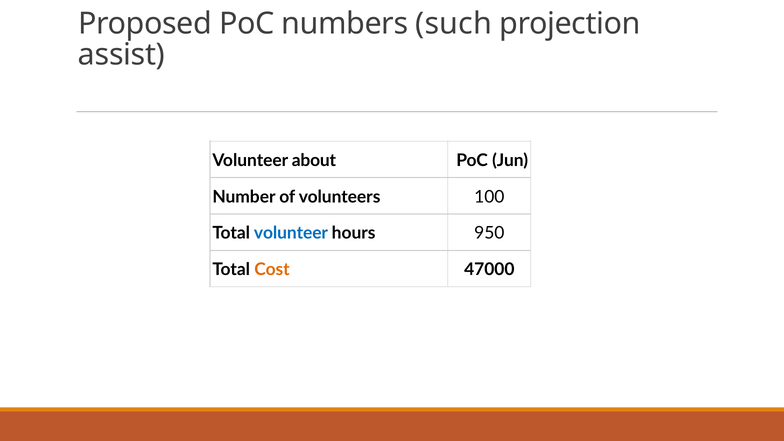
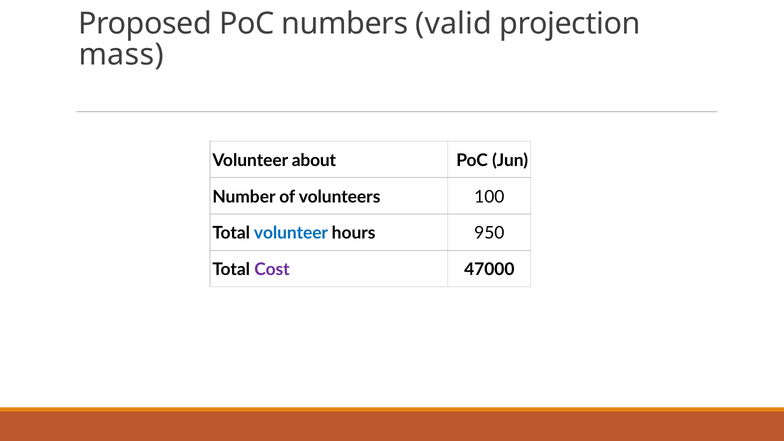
such: such -> valid (454, 24)
assist: assist -> mass (121, 55)
Cost colour: orange -> purple (272, 270)
